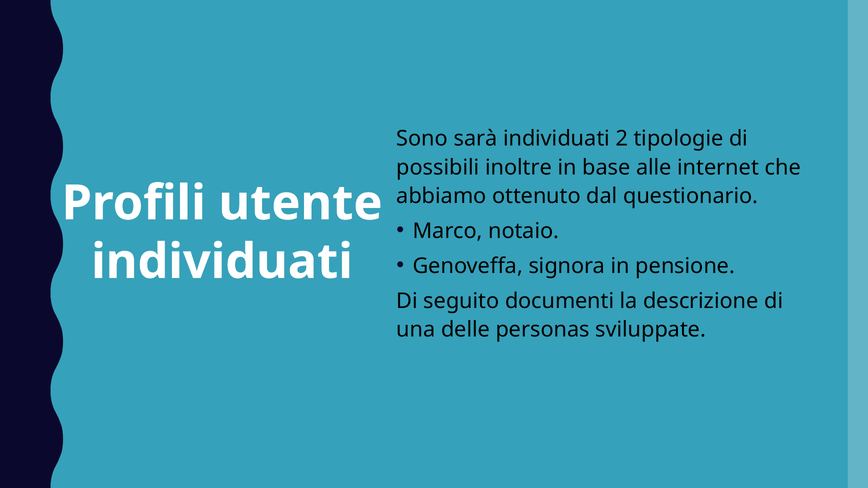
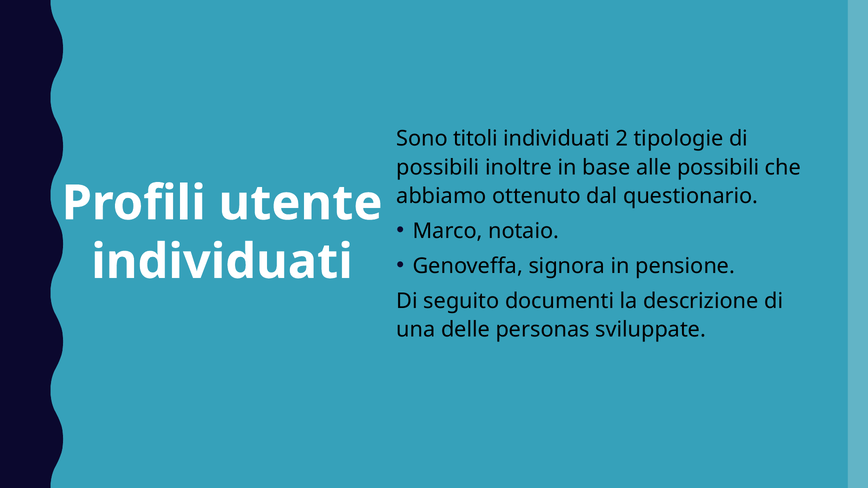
sarà: sarà -> titoli (476, 139)
alle internet: internet -> possibili (718, 168)
